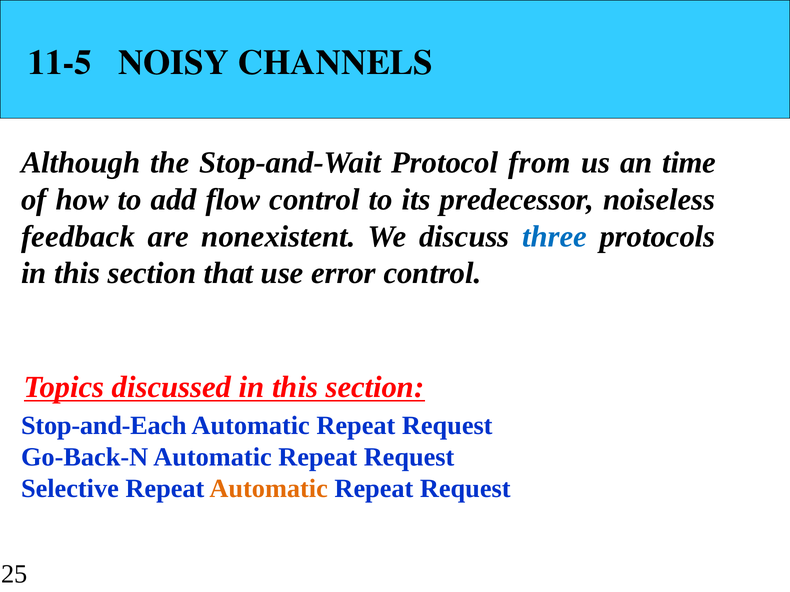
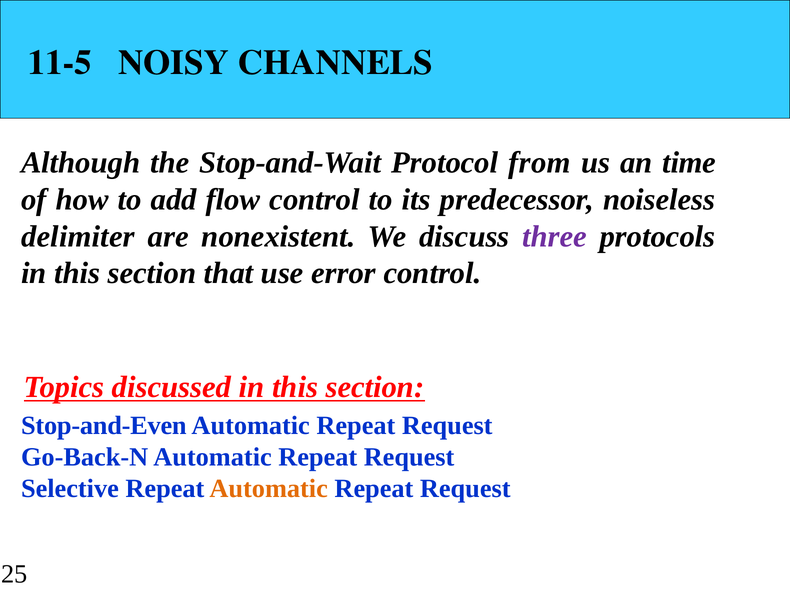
feedback: feedback -> delimiter (78, 237)
three colour: blue -> purple (555, 237)
Stop-and-Each: Stop-and-Each -> Stop-and-Even (104, 426)
